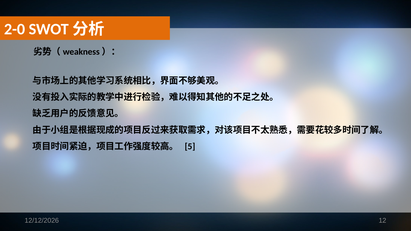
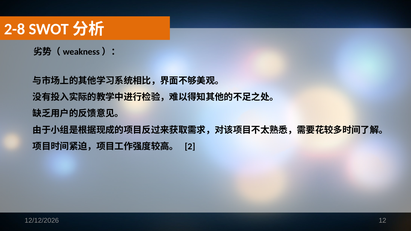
2-0: 2-0 -> 2-8 (15, 29)
5: 5 -> 2 (190, 147)
